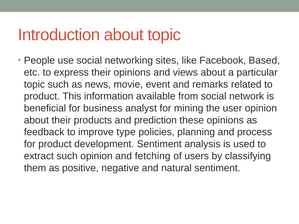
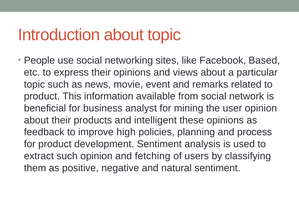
prediction: prediction -> intelligent (155, 120)
type: type -> high (126, 132)
